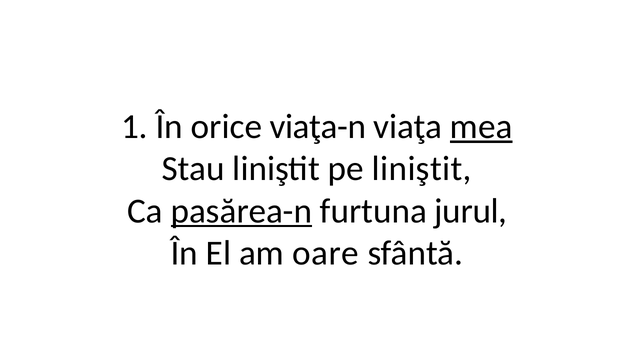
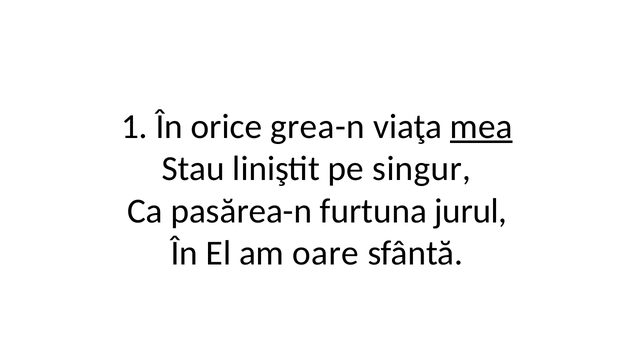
viaţa-n: viaţa-n -> grea-n (318, 127)
pe liniştit: liniştit -> singur (422, 169)
pasărea-n underline: present -> none (241, 211)
